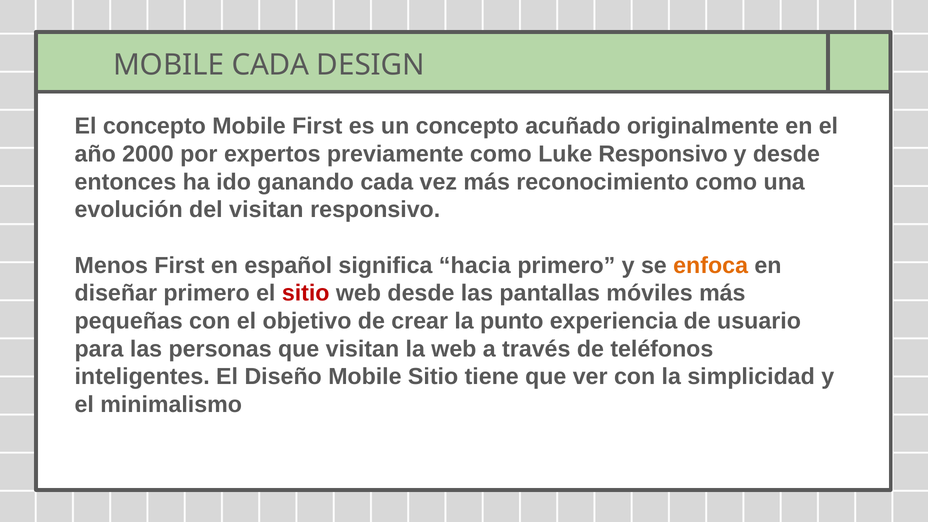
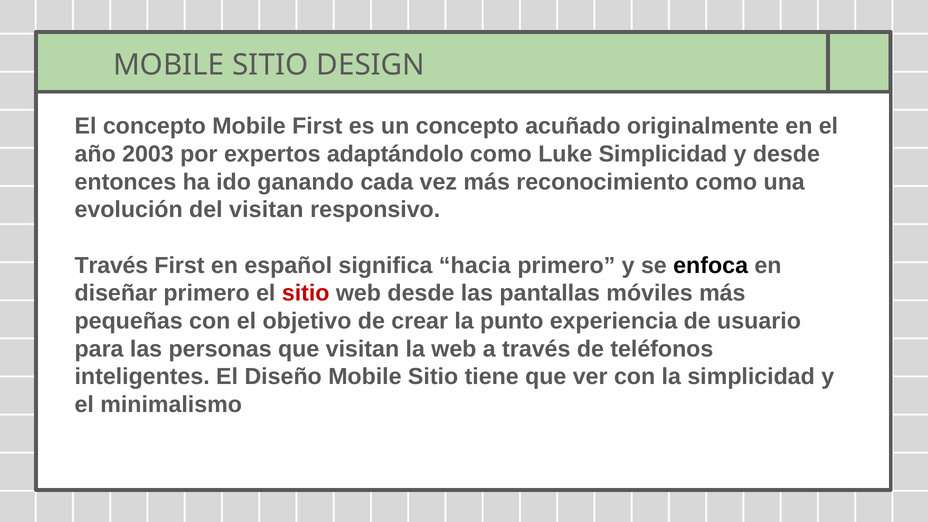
CADA: CADA -> SITIO (270, 65)
2000: 2000 -> 2003 (148, 154)
previamente: previamente -> adaptándolo (395, 154)
Luke Responsivo: Responsivo -> Simplicidad (663, 154)
Menos: Menos -> Través (111, 265)
enfoca colour: orange -> black (711, 265)
